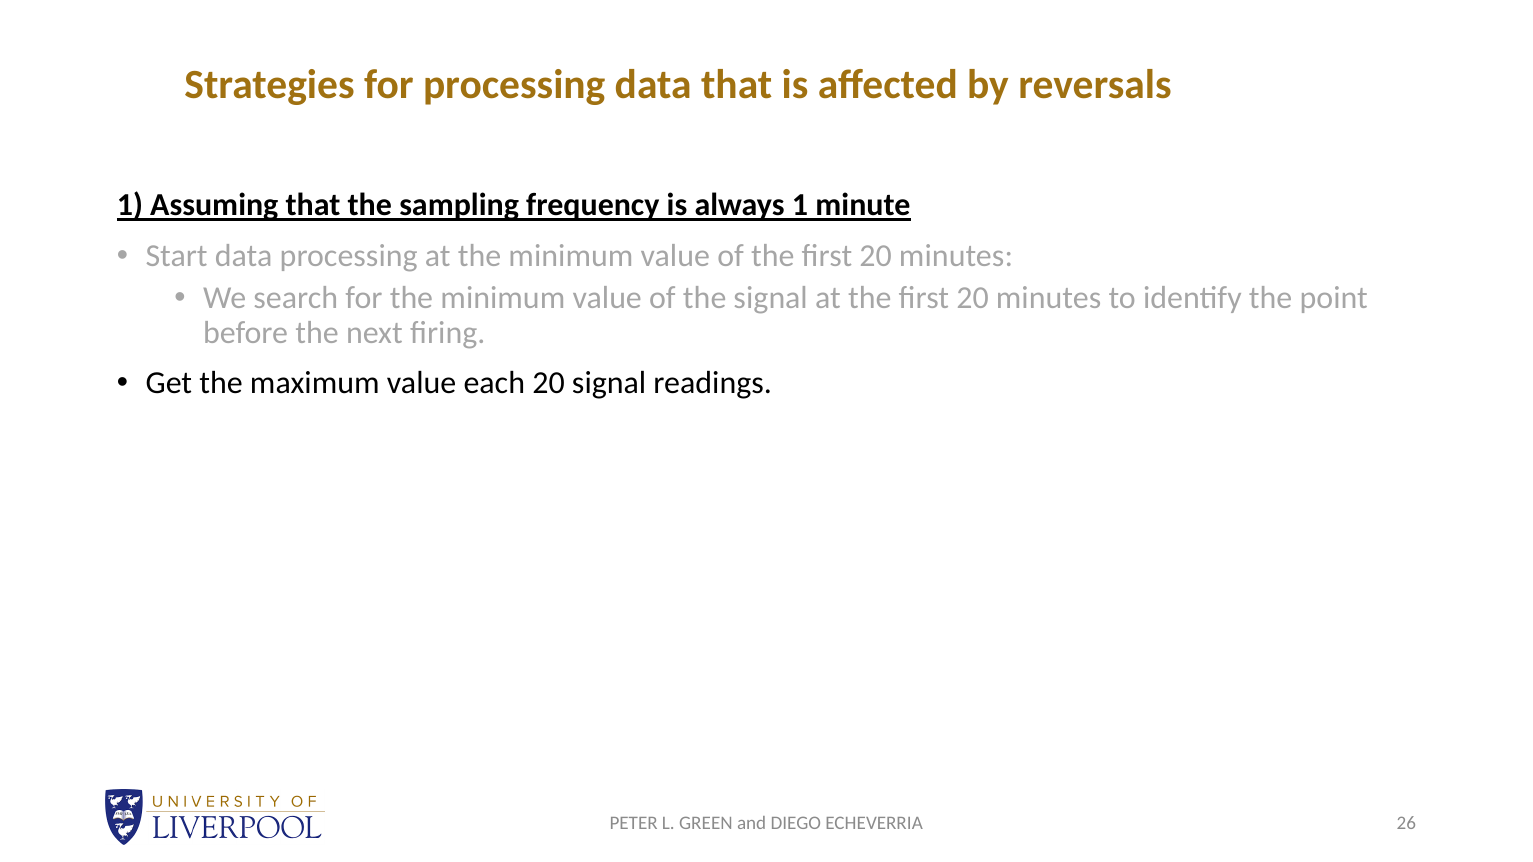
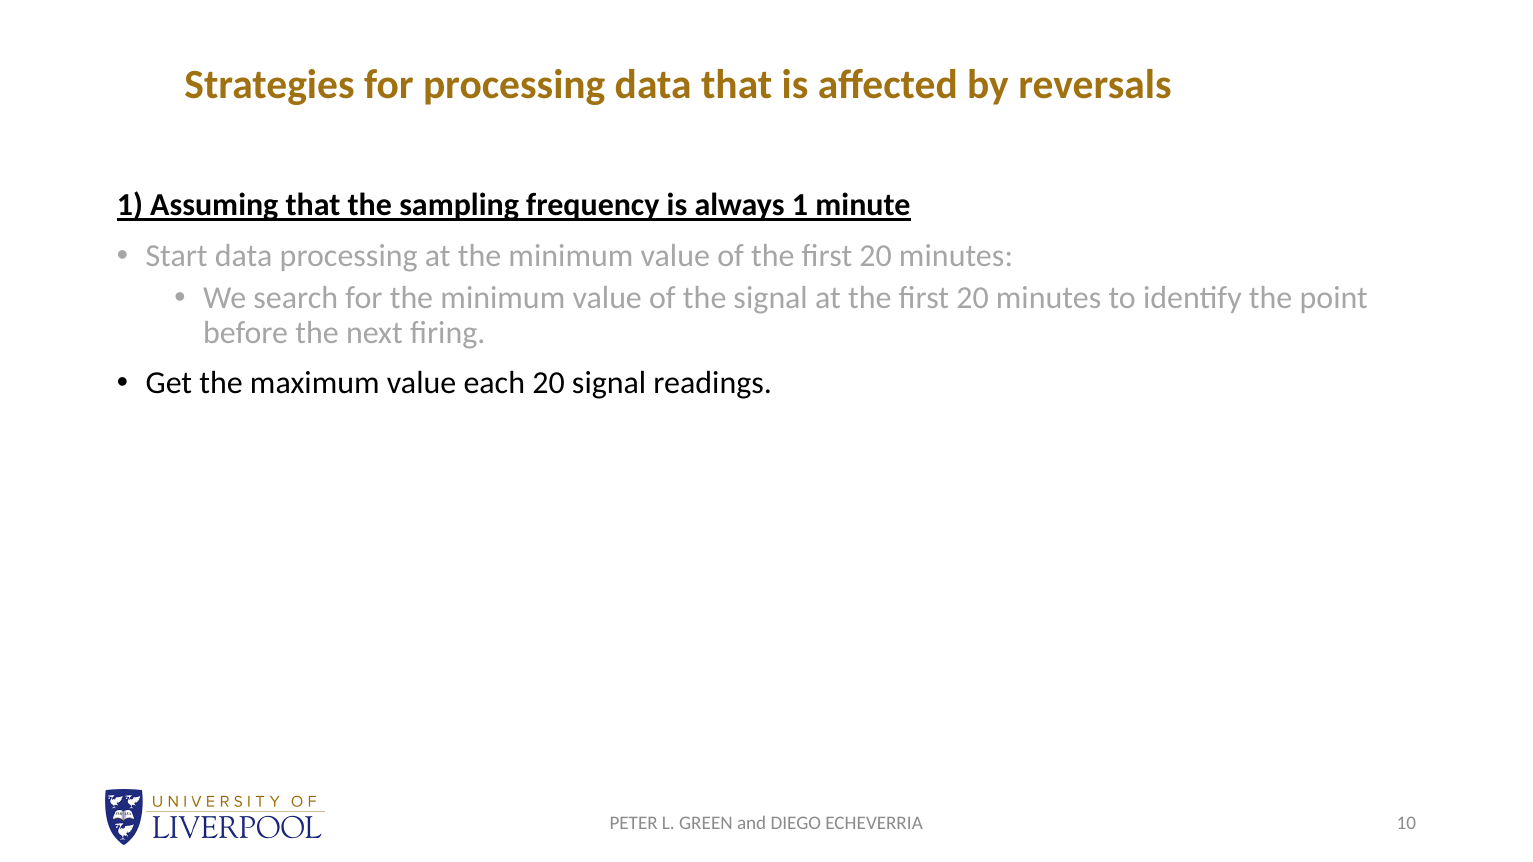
26: 26 -> 10 (1406, 823)
